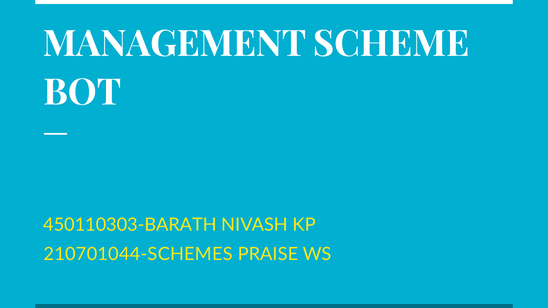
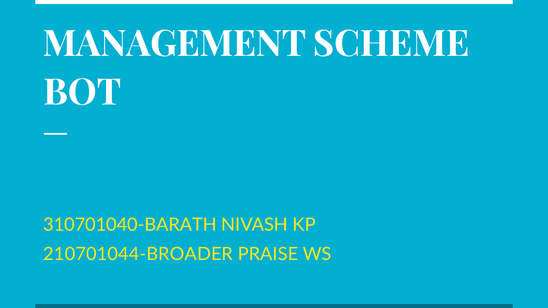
450110303-BARATH: 450110303-BARATH -> 310701040-BARATH (130, 225)
210701044-SCHEMES: 210701044-SCHEMES -> 210701044-BROADER (138, 254)
